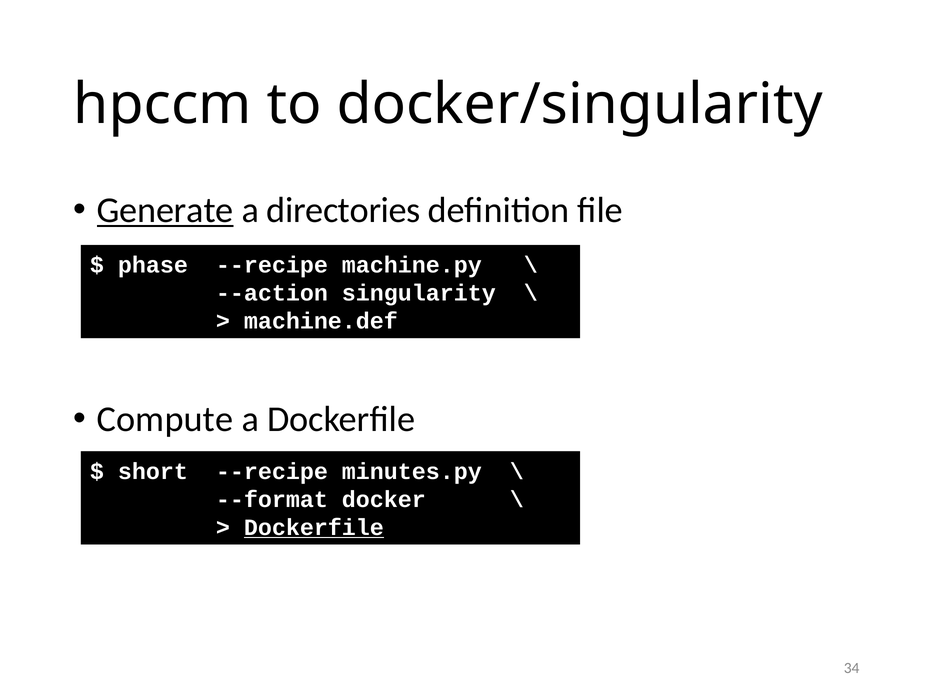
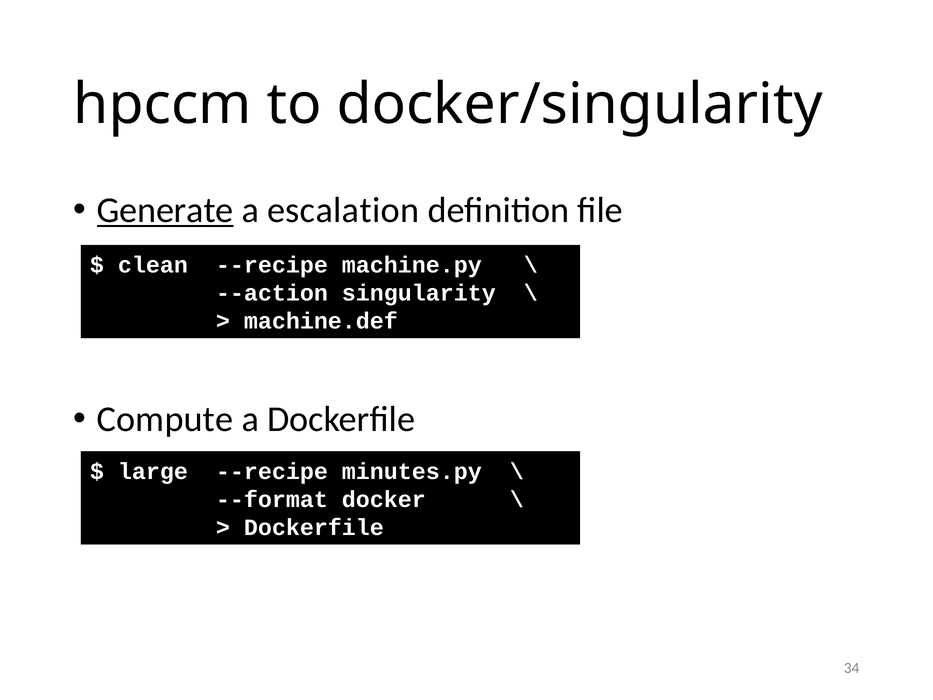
directories: directories -> escalation (343, 210)
phase: phase -> clean (153, 265)
short: short -> large (153, 471)
Dockerfile underline: present -> none (314, 527)
